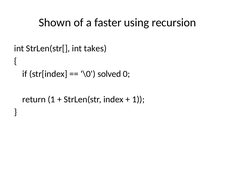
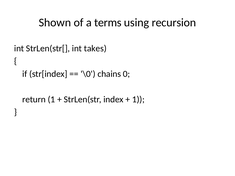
faster: faster -> terms (108, 23)
solved: solved -> chains (109, 74)
